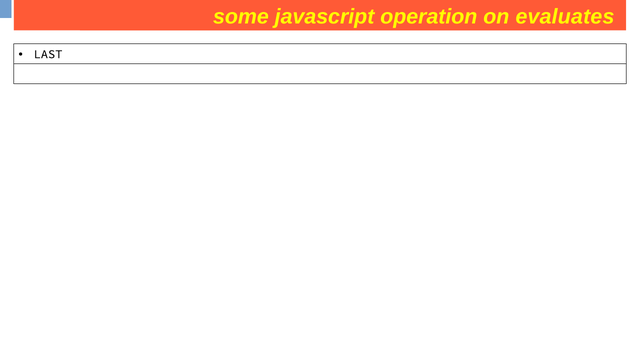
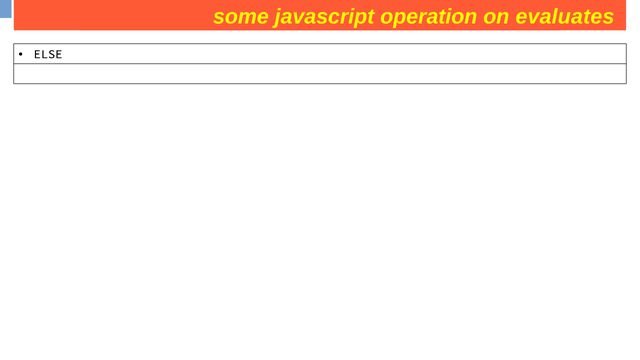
LAST: LAST -> ELSE (48, 54)
